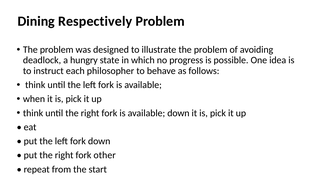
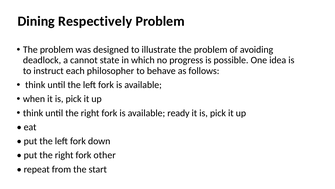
hungry: hungry -> cannot (84, 60)
available down: down -> ready (178, 113)
